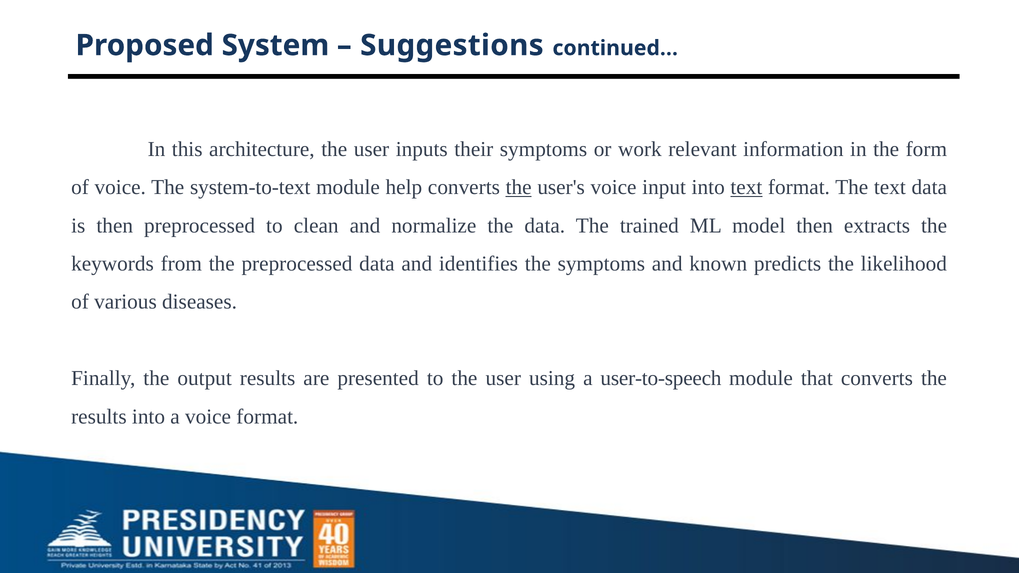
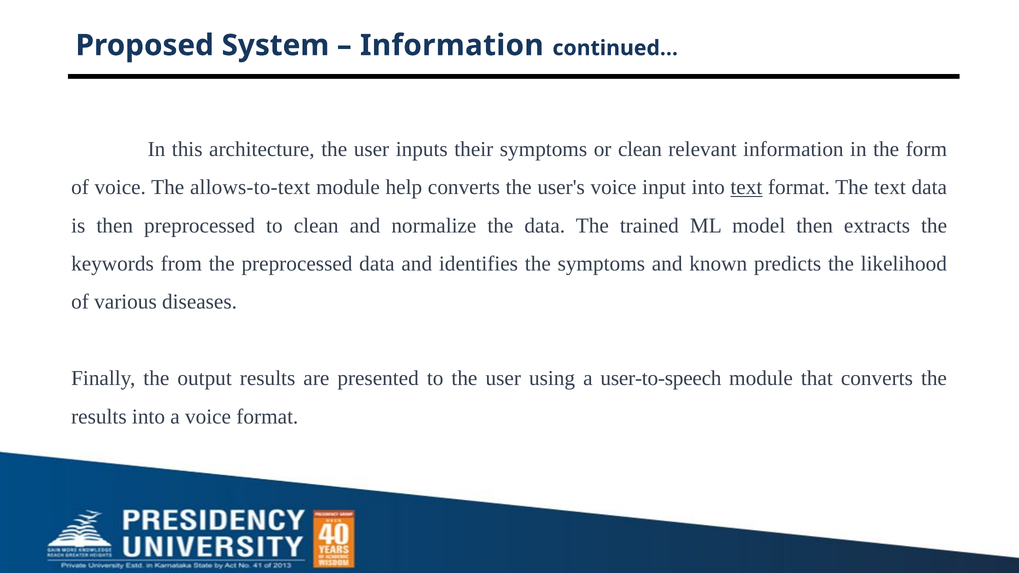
Suggestions: Suggestions -> Information (452, 45)
or work: work -> clean (640, 149)
system-to-text: system-to-text -> allows-to-text (250, 187)
the underline: present -> none (519, 187)
